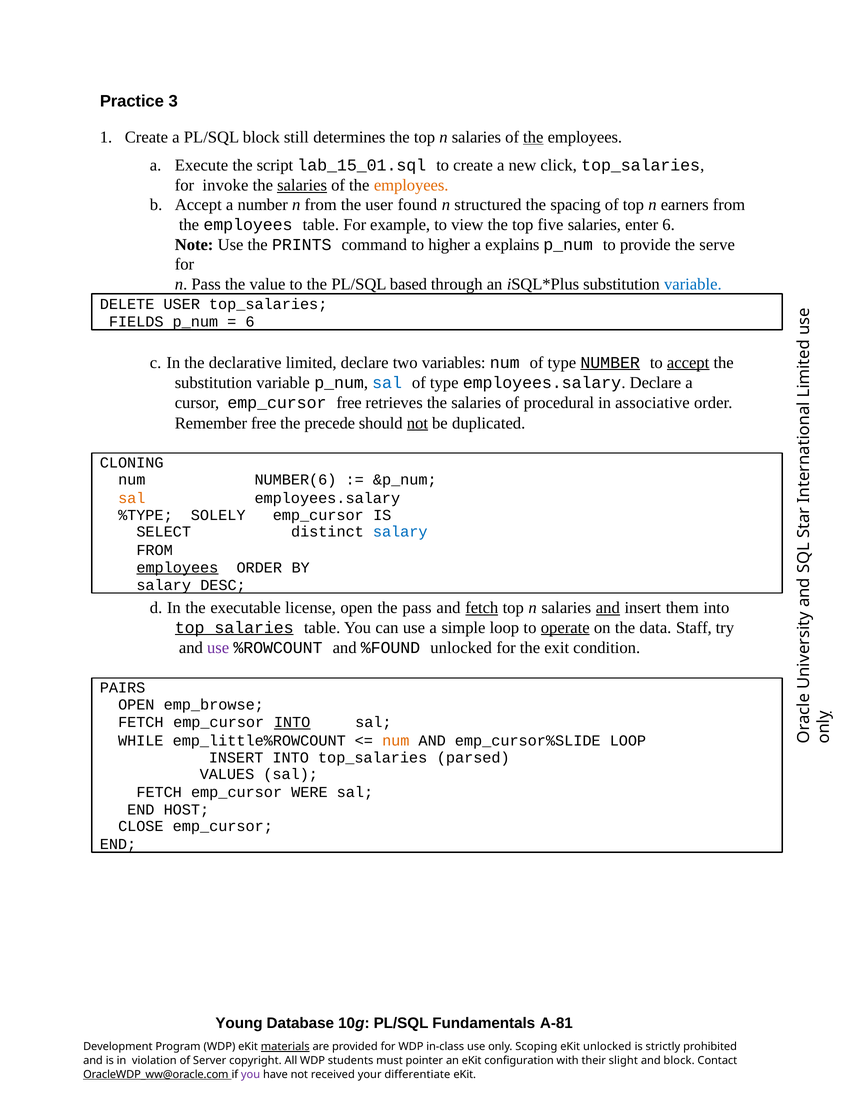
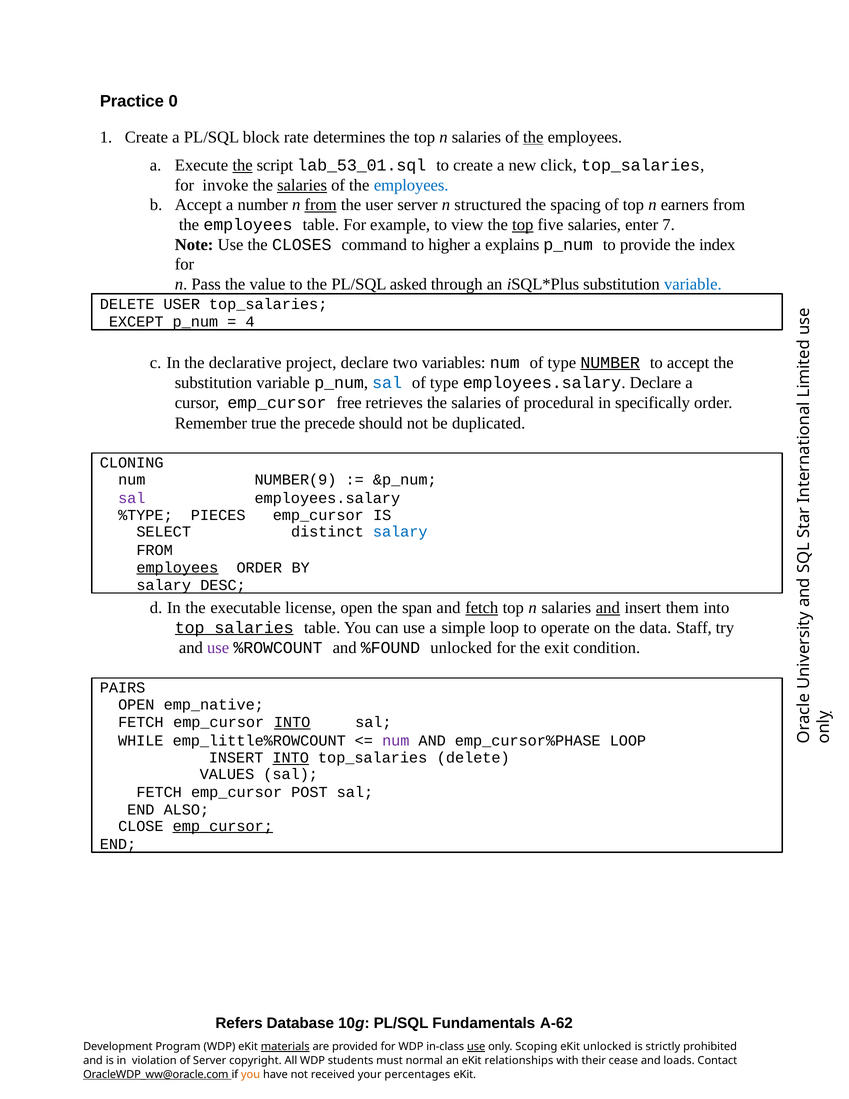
3: 3 -> 0 (173, 101)
still: still -> rate (296, 137)
the underline: none -> present (243, 165)
lab_15_01.sql: lab_15_01.sql -> lab_53_01.sql (362, 165)
employees colour: orange -> blue (411, 185)
from underline: none -> present (321, 205)
user found: found -> server (418, 205)
top underline: none -> present (523, 225)
enter 6: 6 -> 7 (669, 225)
PRINTS: PRINTS -> CLOSES (302, 244)
serve: serve -> index (717, 244)
based: based -> asked (408, 284)
FIELDS: FIELDS -> EXCEPT (136, 322)
6: 6 -> 4 (250, 322)
limited: limited -> project (311, 362)
accept underline: present -> none (688, 362)
associative: associative -> specifically (653, 403)
Remember free: free -> true (264, 423)
not underline: present -> none (417, 423)
NUMBER(6: NUMBER(6 -> NUMBER(9 (295, 480)
sal colour: orange -> purple (132, 498)
SOLELY: SOLELY -> PIECES (218, 515)
the pass: pass -> span (417, 607)
operate underline: present -> none (565, 627)
emp_browse: emp_browse -> emp_native (214, 705)
num colour: orange -> purple (396, 740)
emp_cursor%SLIDE: emp_cursor%SLIDE -> emp_cursor%PHASE (528, 740)
INTO underline: none -> present (291, 758)
top_salaries parsed: parsed -> delete (473, 758)
WERE: WERE -> POST (309, 792)
HOST: HOST -> ALSO (186, 810)
emp_cursor underline: none -> present (223, 826)
Young: Young -> Refers (239, 1023)
A-81: A-81 -> A-62 (556, 1023)
use underline: none -> present (476, 1046)
pointer: pointer -> normal (424, 1060)
configuration: configuration -> relationships (519, 1060)
slight: slight -> cease (623, 1060)
and block: block -> loads (679, 1060)
you colour: purple -> orange (251, 1074)
differentiate: differentiate -> percentages (417, 1074)
